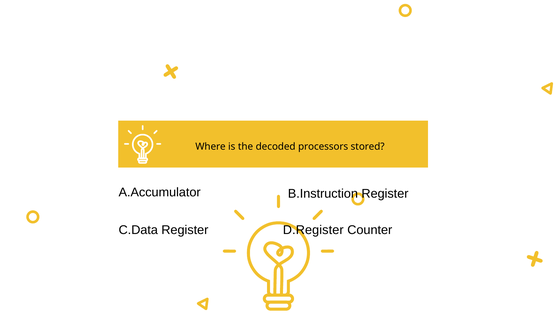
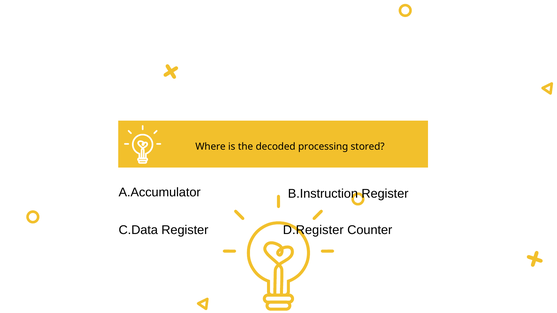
processors: processors -> processing (323, 147)
